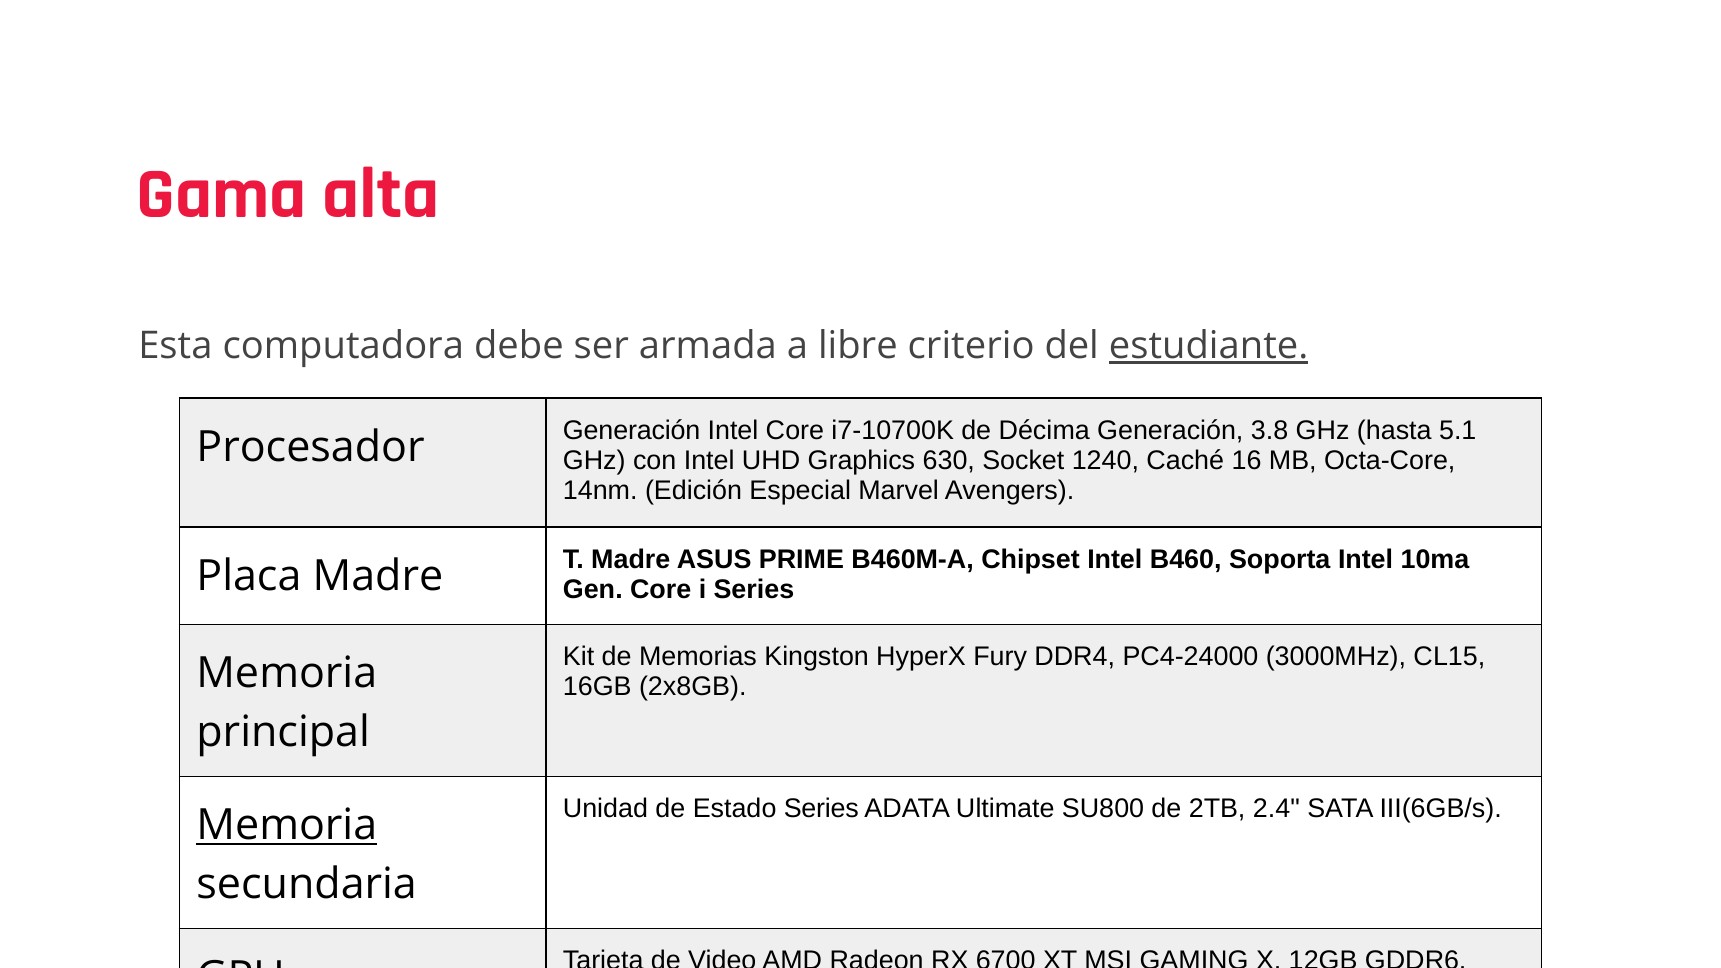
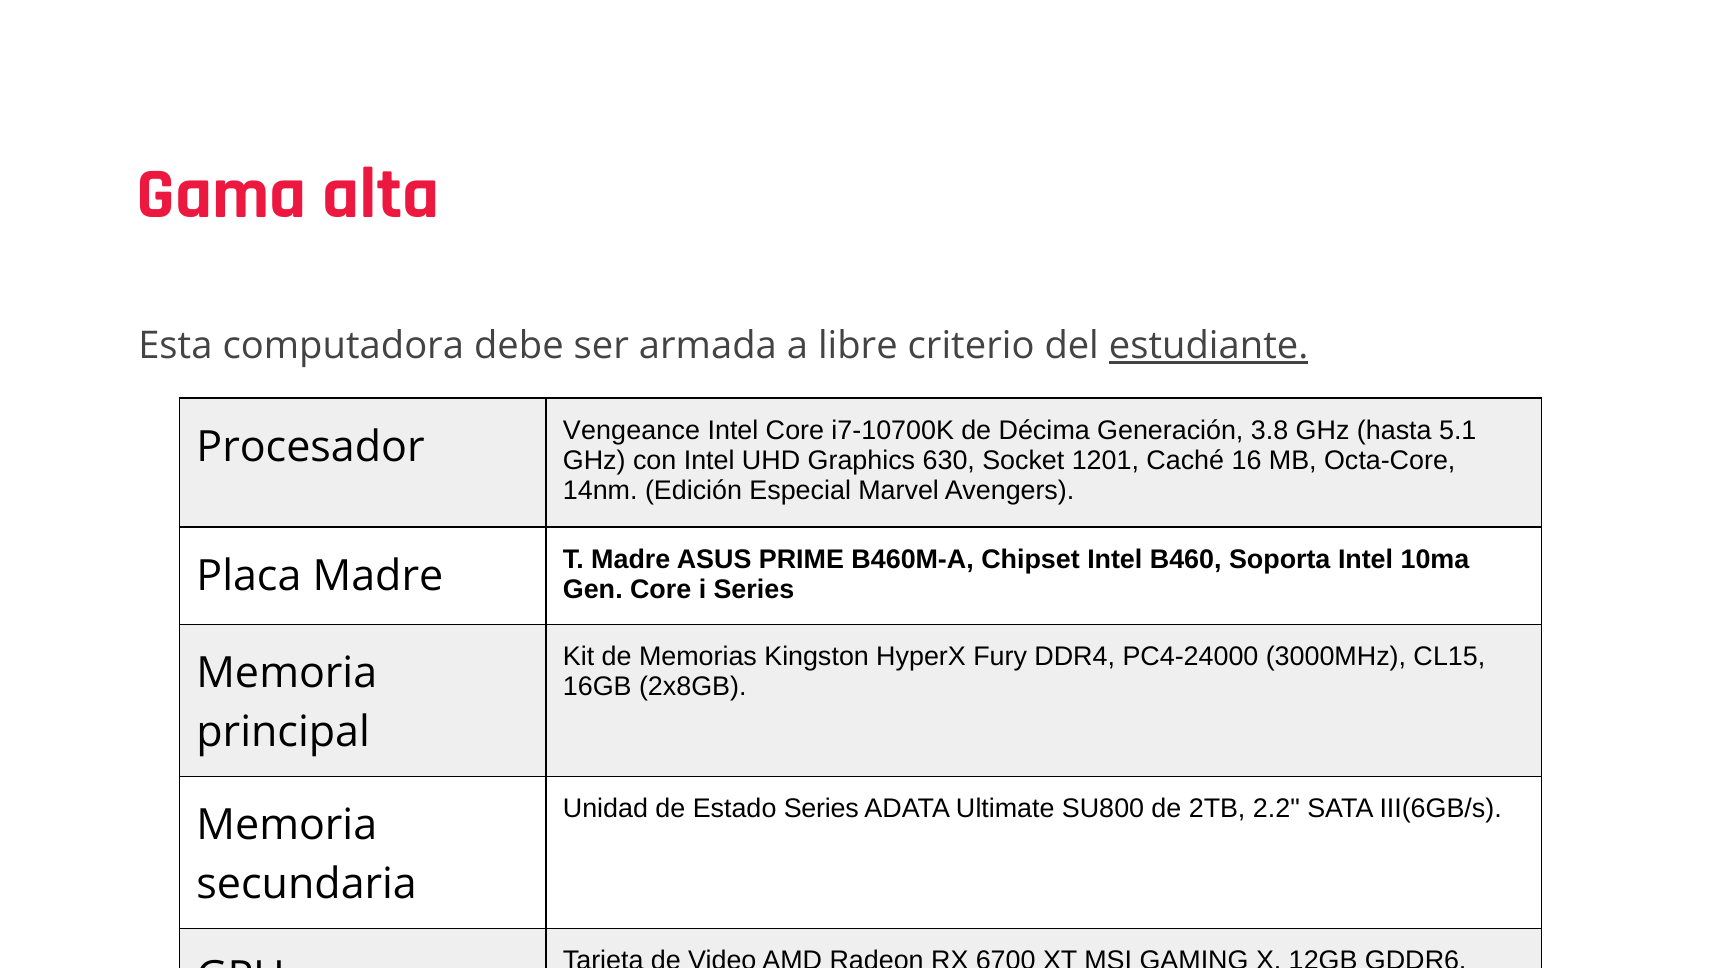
Generación: Generación -> Vengeance (632, 431)
1240: 1240 -> 1201 (1105, 460)
2.4: 2.4 -> 2.2 (1276, 809)
Memoria underline: present -> none (287, 825)
